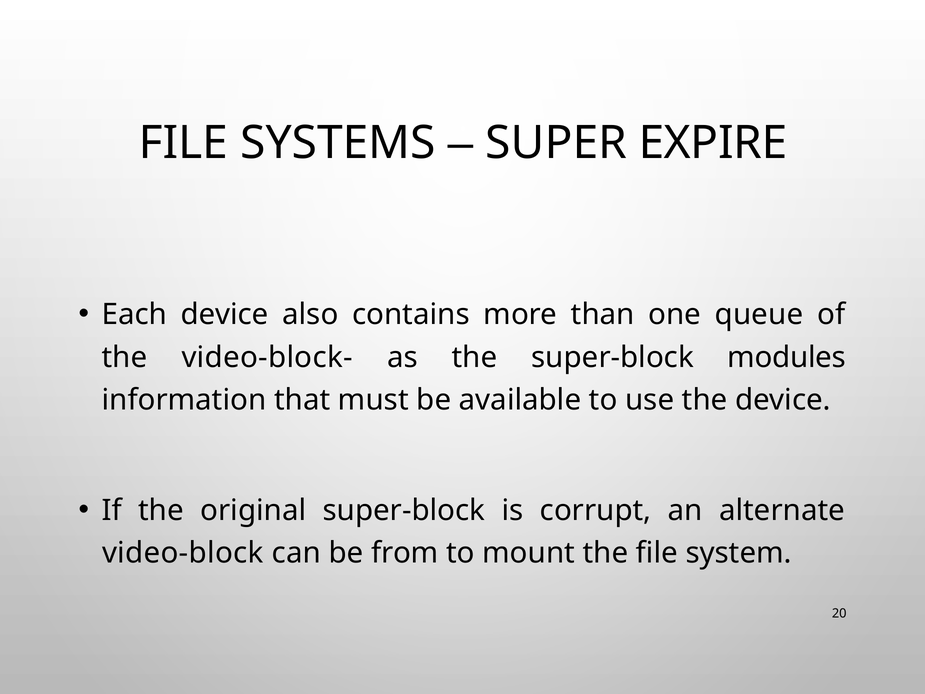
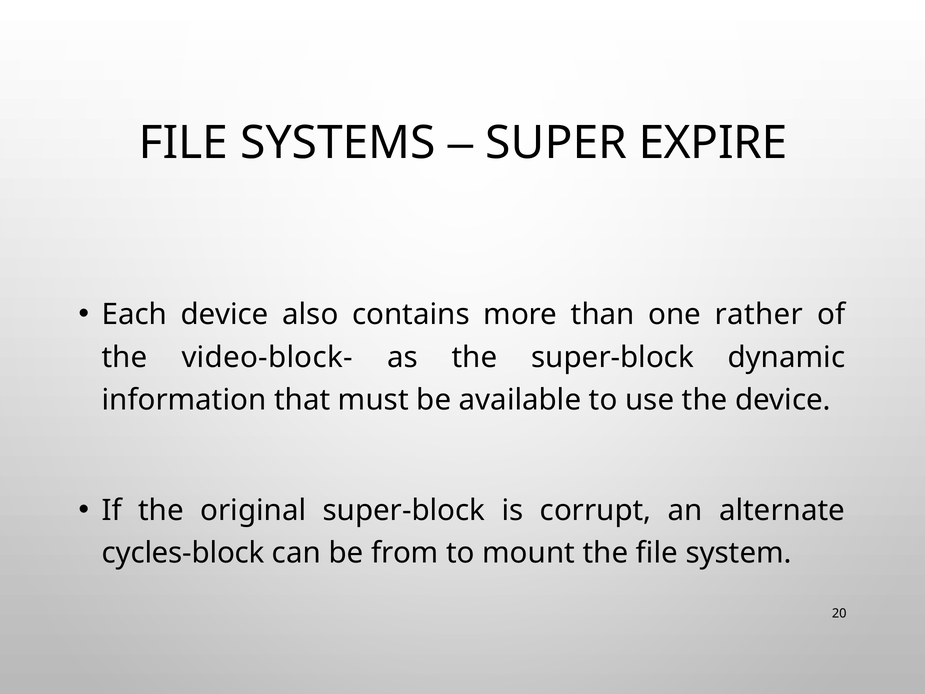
queue: queue -> rather (759, 315)
modules: modules -> dynamic (786, 357)
video-block: video-block -> cycles-block (183, 553)
